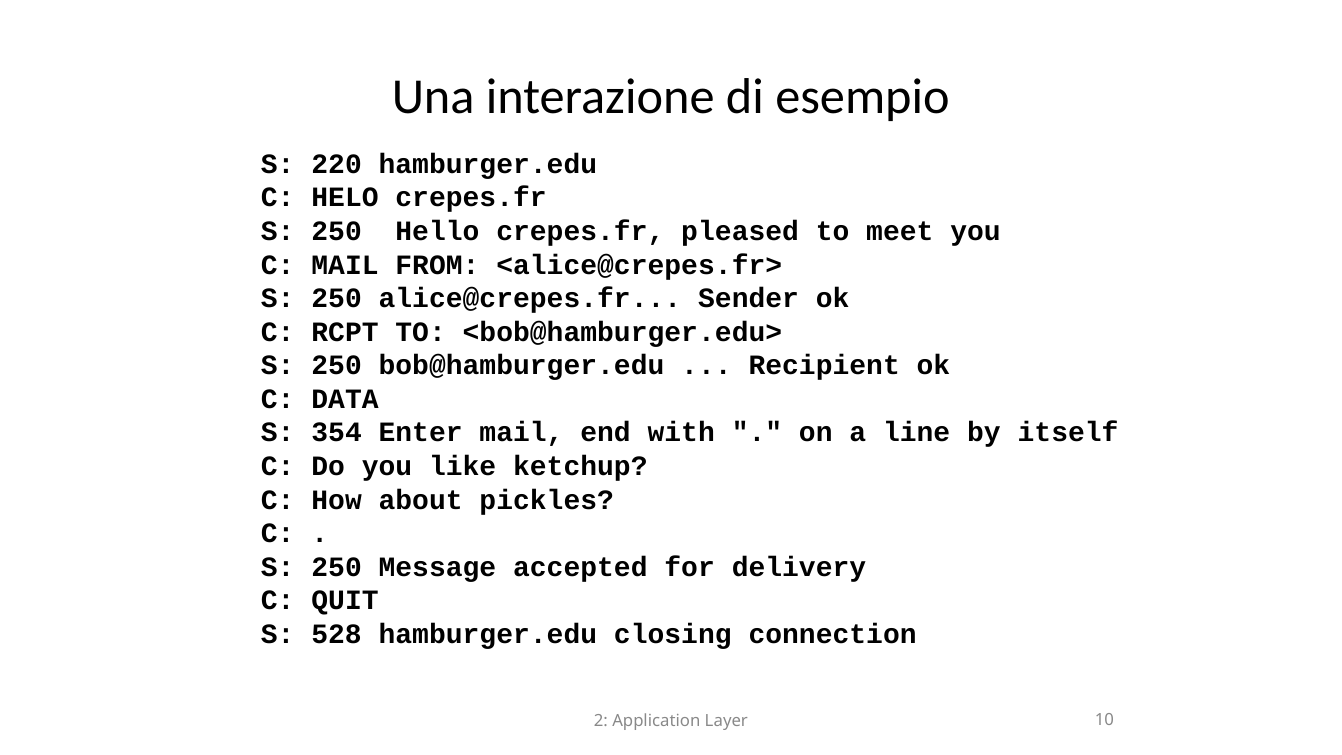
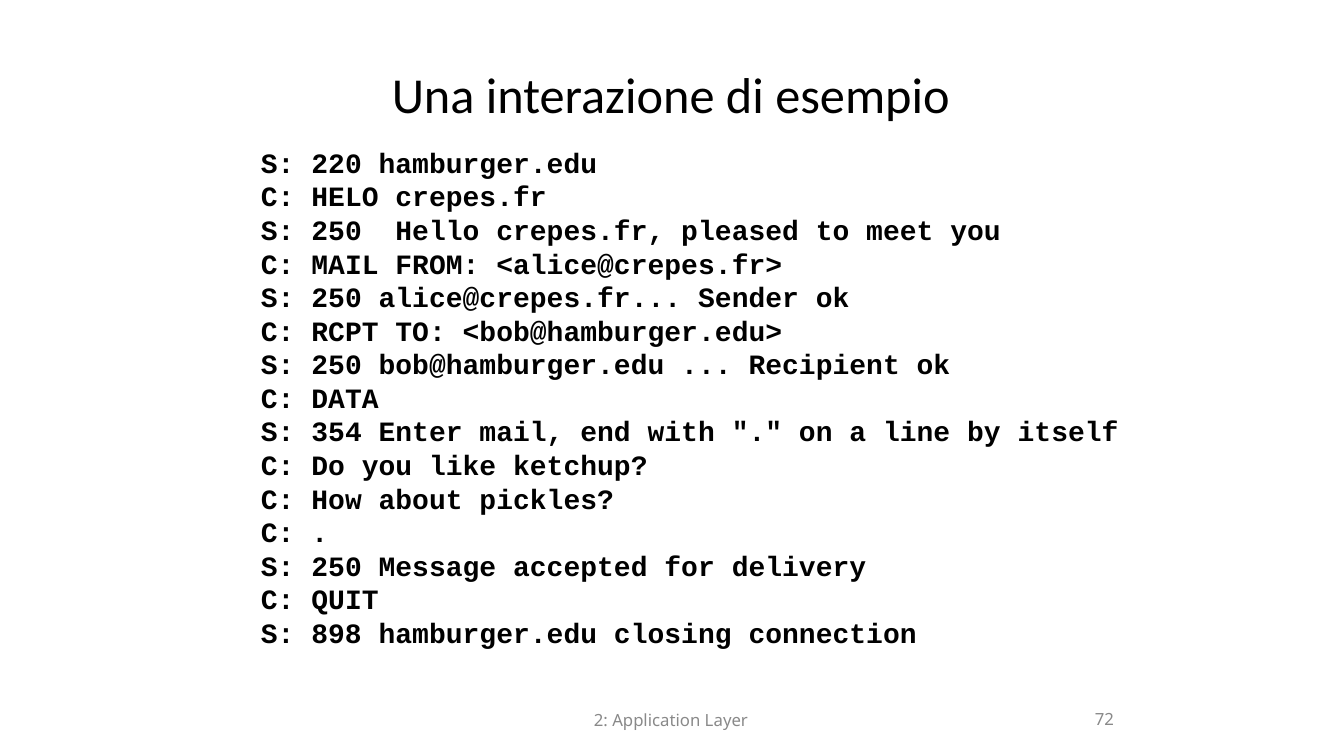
528: 528 -> 898 (337, 634)
10: 10 -> 72 (1104, 720)
